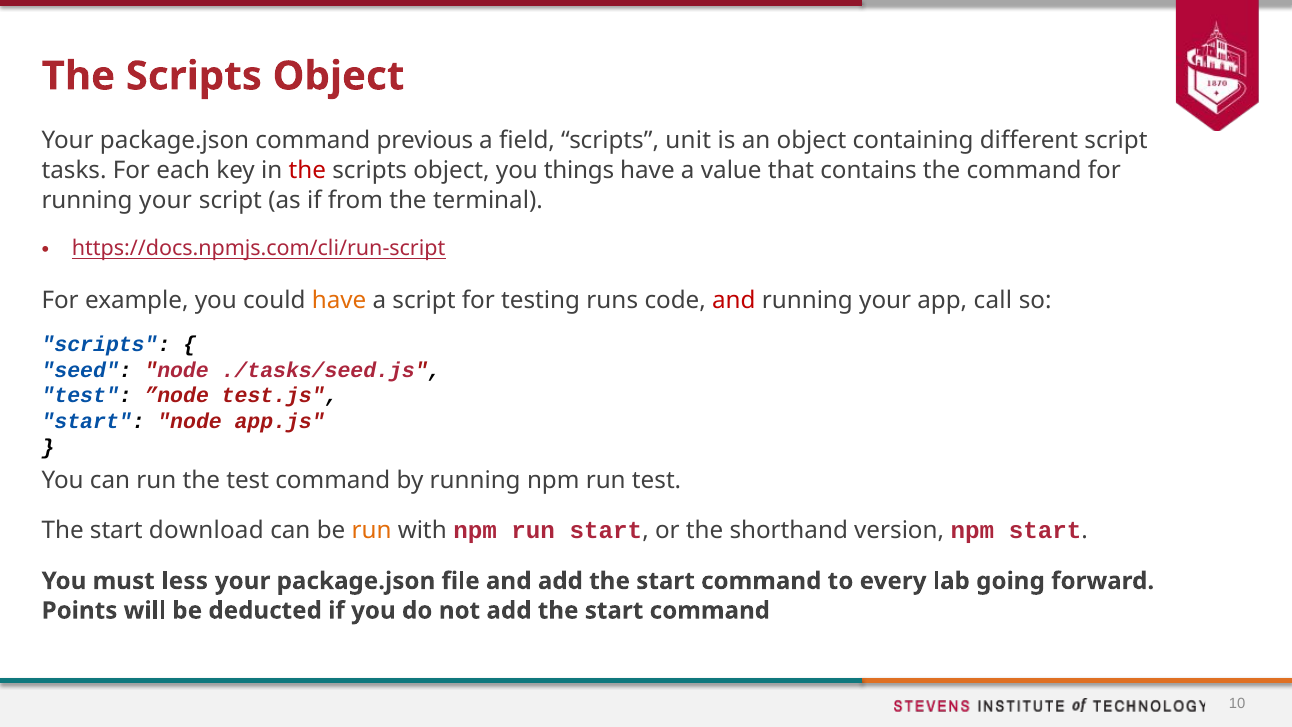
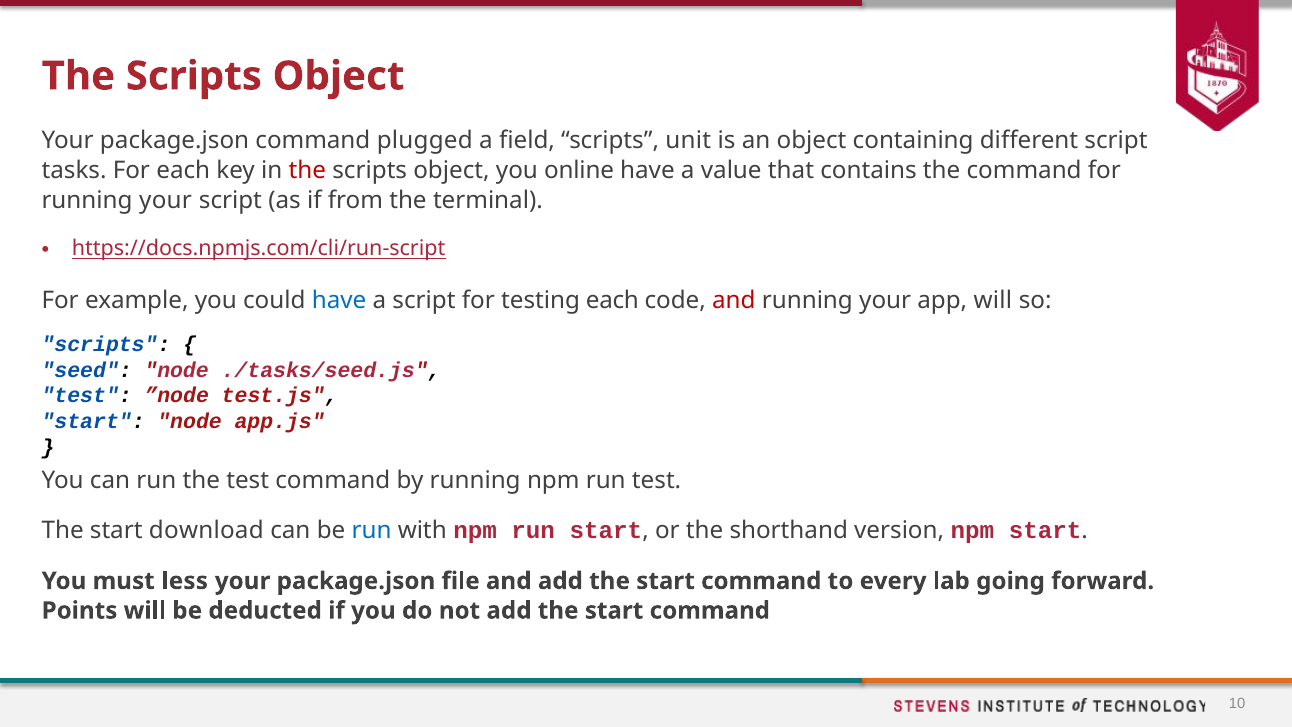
previous: previous -> plugged (425, 141)
things: things -> online (579, 171)
have colour: orange -> blue (339, 301)
testing runs: runs -> each (612, 301)
app call: call -> will (993, 301)
run colour: orange -> blue (372, 531)
